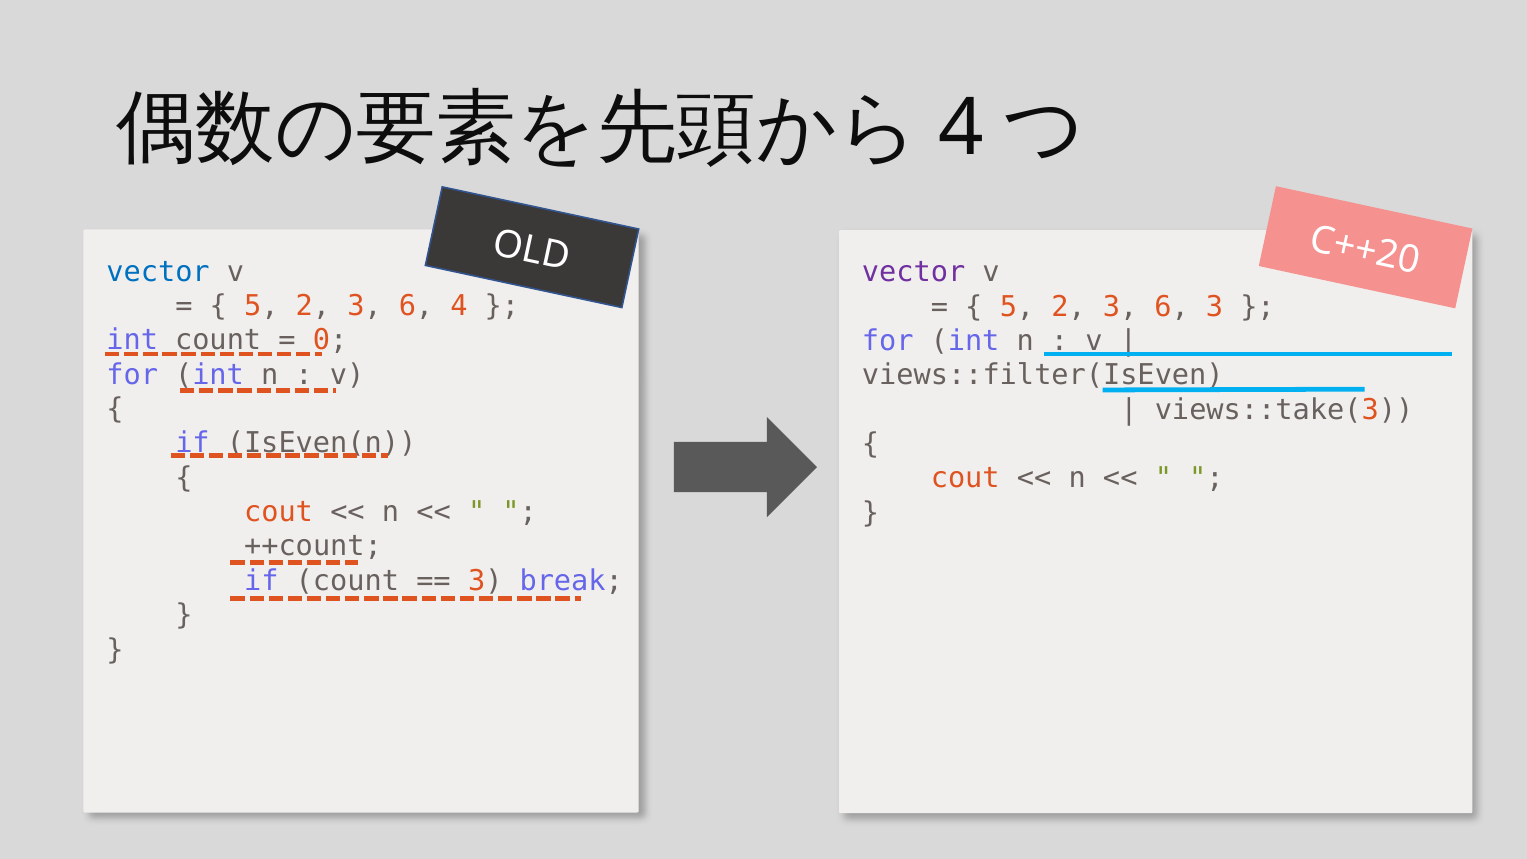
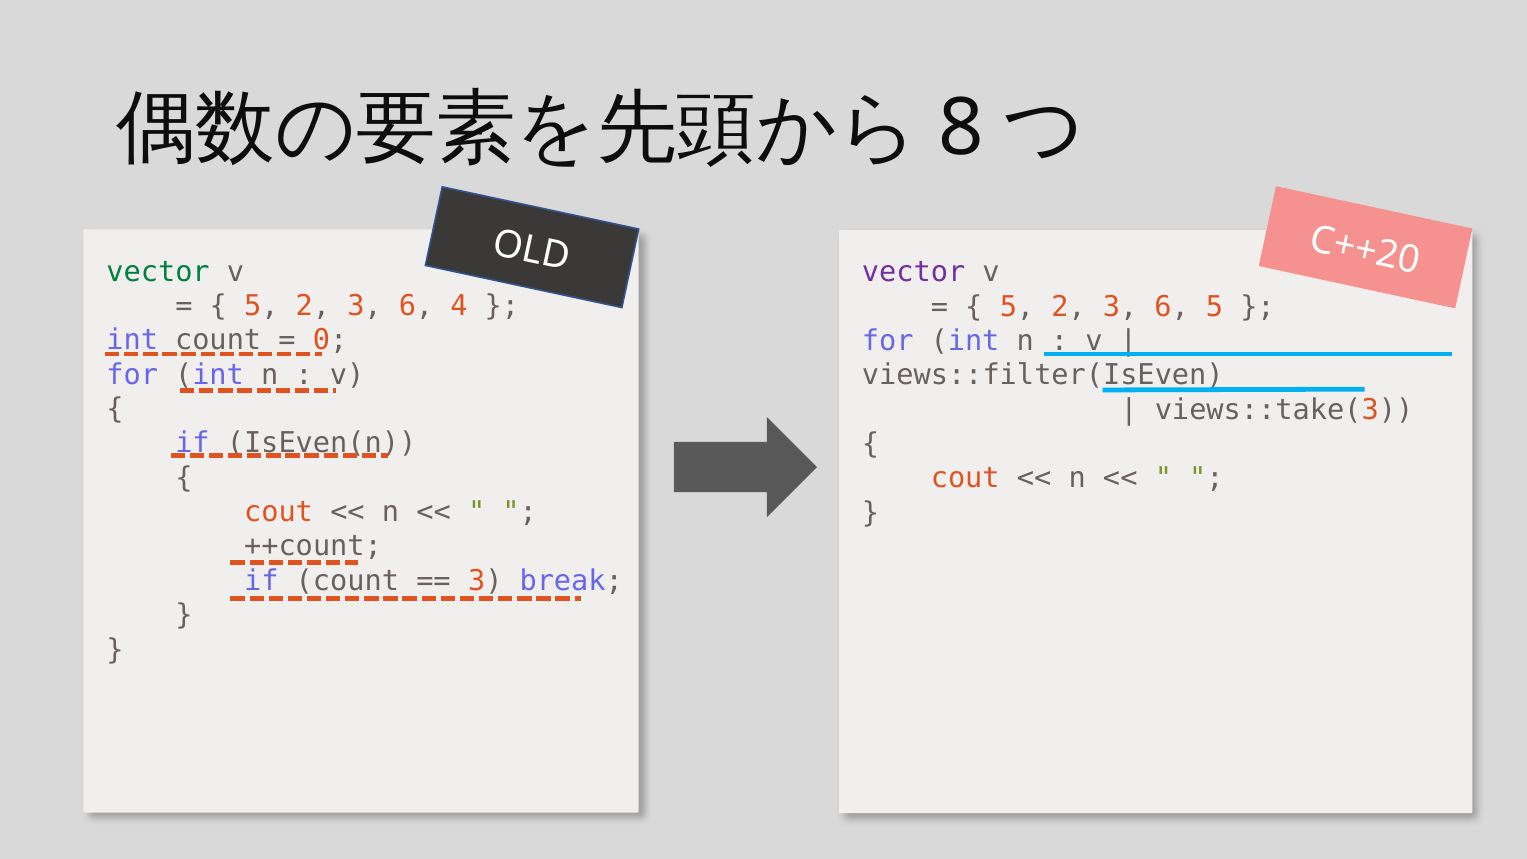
4: 4 -> 8 (962, 128)
vector colour: blue -> green (158, 272)
6 3: 3 -> 5 (1215, 307)
